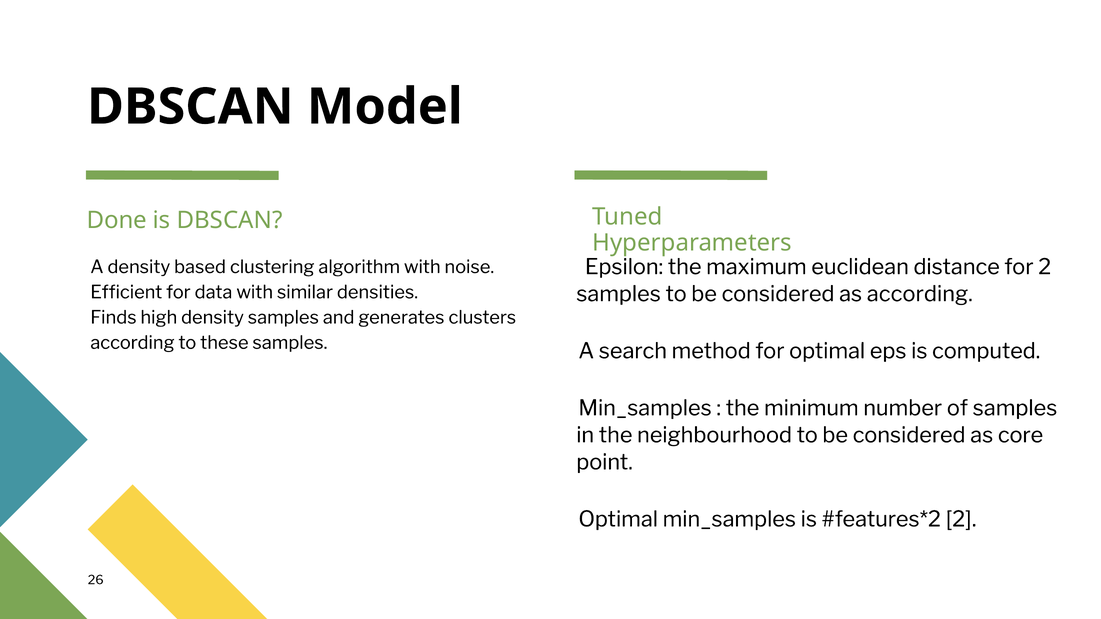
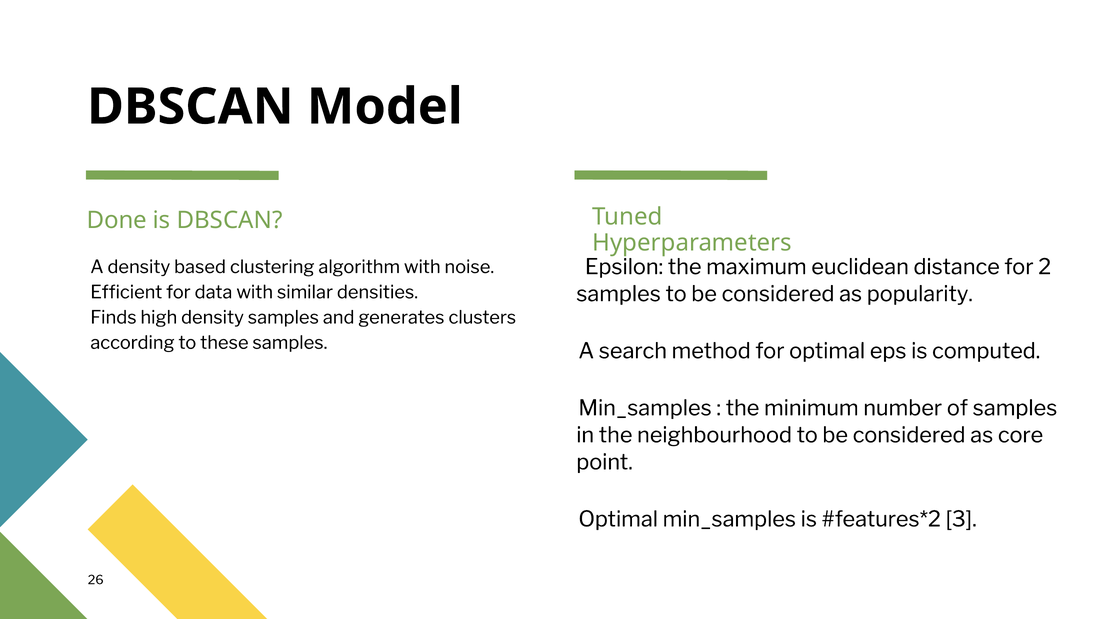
as according: according -> popularity (920, 294)
2: 2 -> 3 (961, 520)
